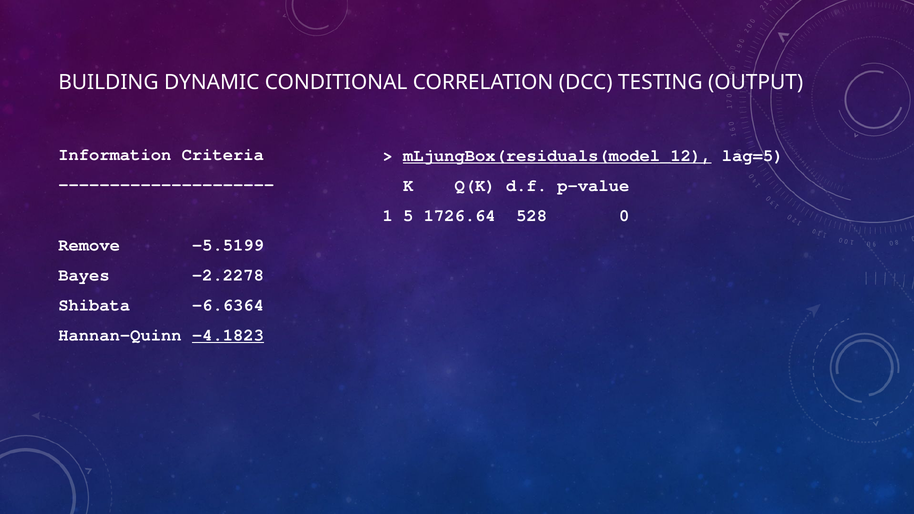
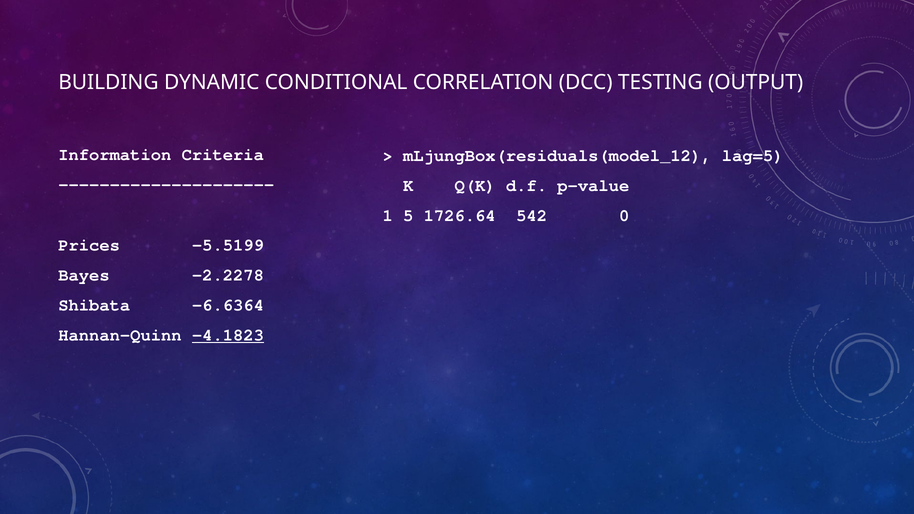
mLjungBox(residuals(model_12 underline: present -> none (557, 156)
528: 528 -> 542 (532, 216)
Remove: Remove -> Prices (89, 245)
